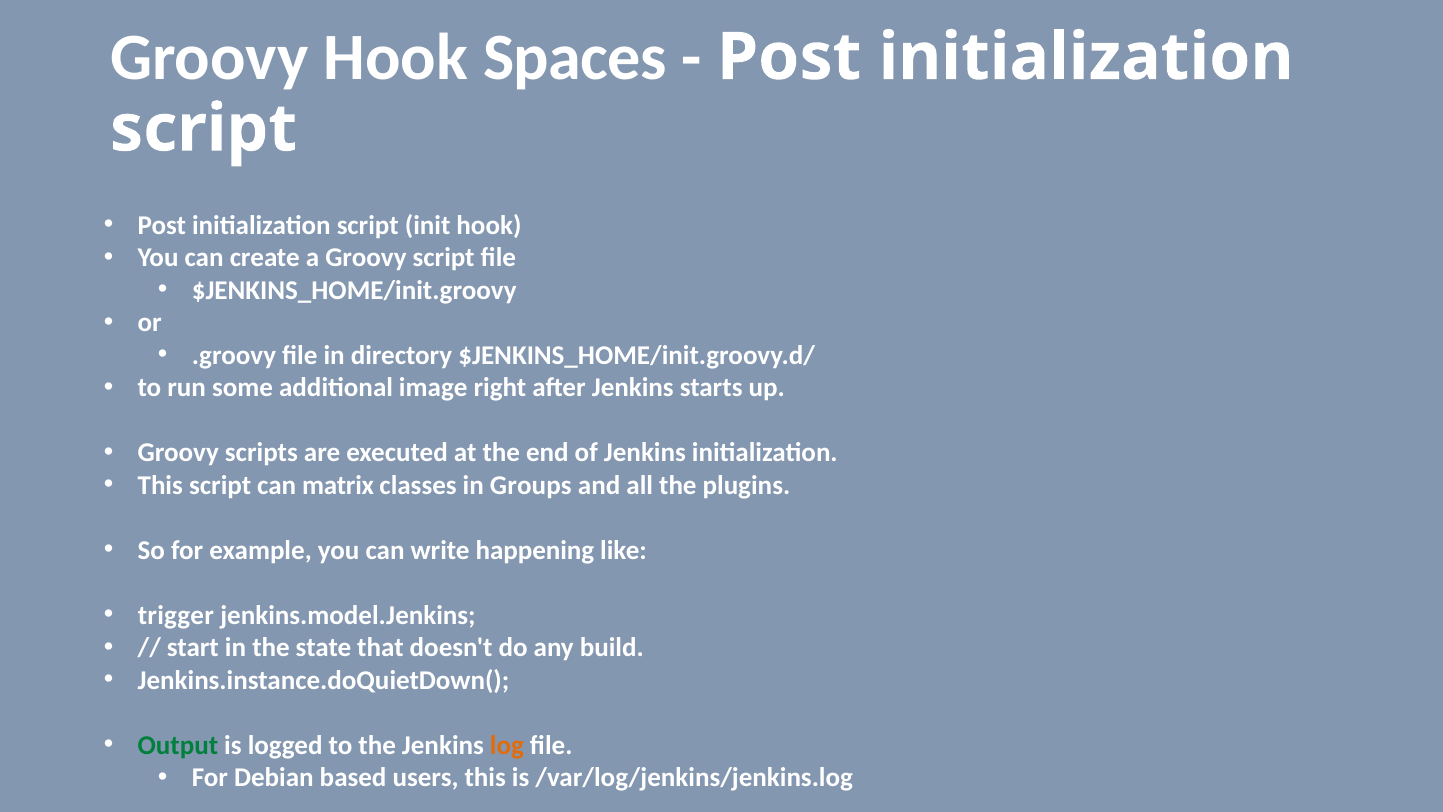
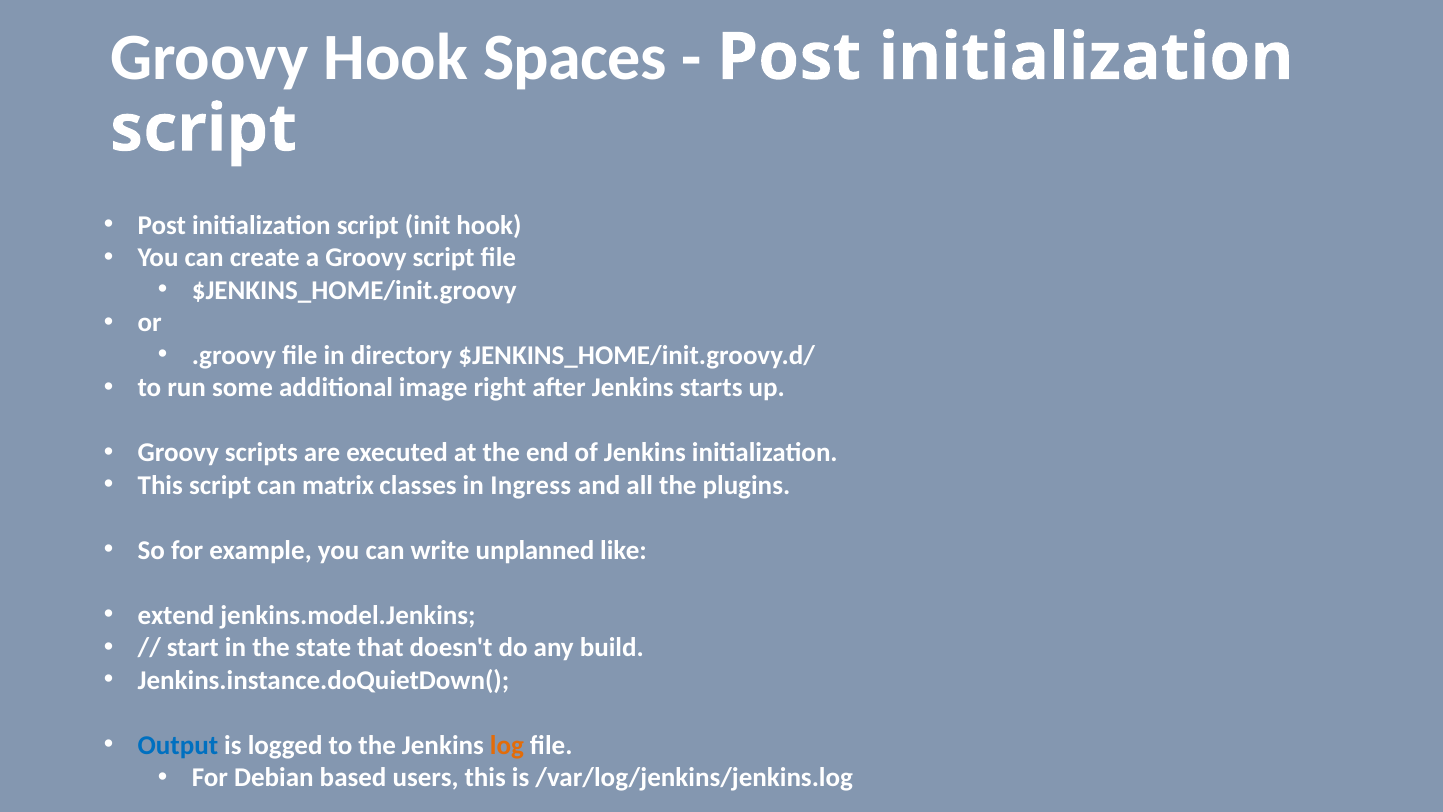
Groups: Groups -> Ingress (531, 485)
happening: happening -> unplanned (535, 550)
trigger: trigger -> extend (176, 615)
Output colour: green -> blue (178, 745)
